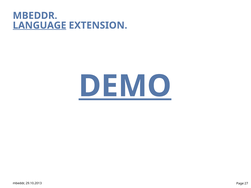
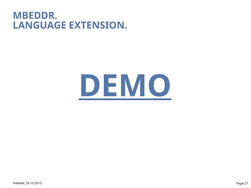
LANGUAGE underline: present -> none (40, 25)
